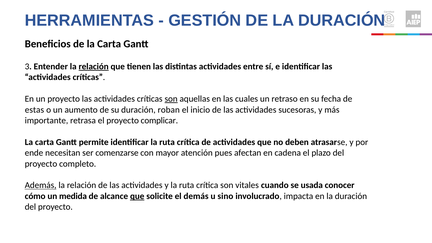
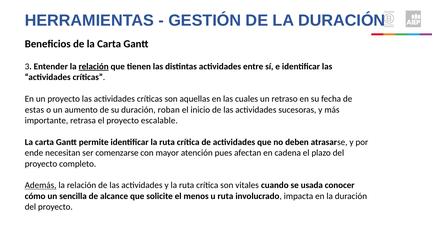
son underline: present -> none (171, 99)
complicar: complicar -> escalable (159, 121)
medida: medida -> sencilla (73, 196)
que underline: present -> none (137, 196)
demás: demás -> menos (196, 196)
u sino: sino -> ruta (225, 196)
